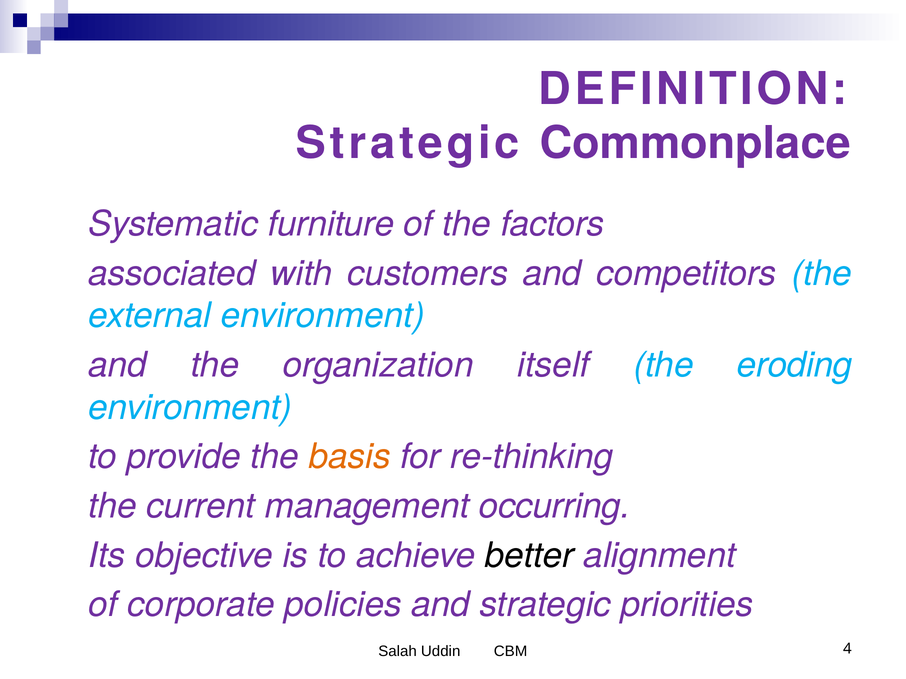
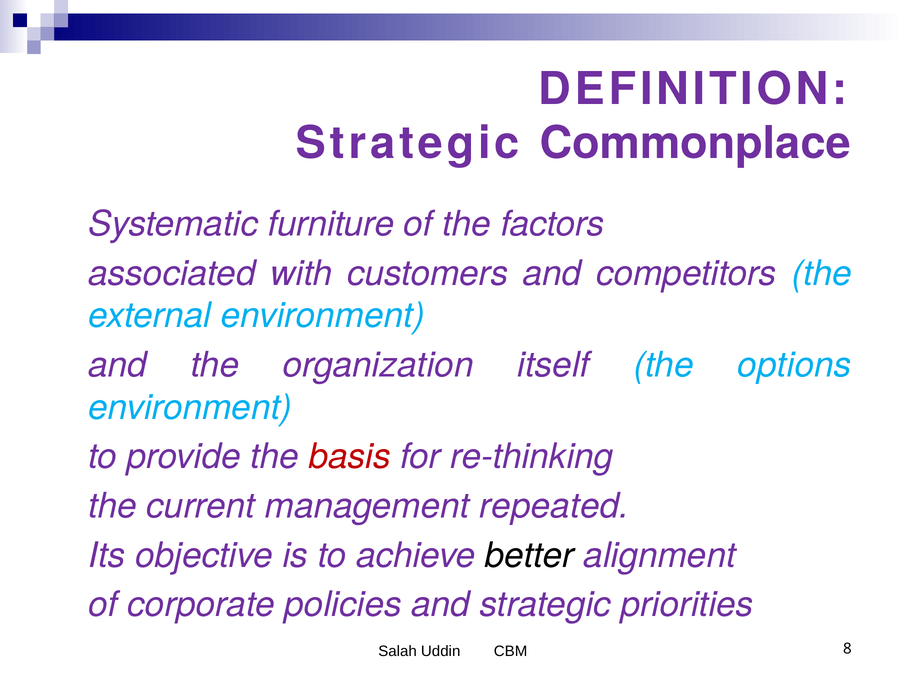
eroding: eroding -> options (794, 365)
basis colour: orange -> red (350, 457)
occurring: occurring -> repeated (554, 507)
4: 4 -> 8 (847, 649)
